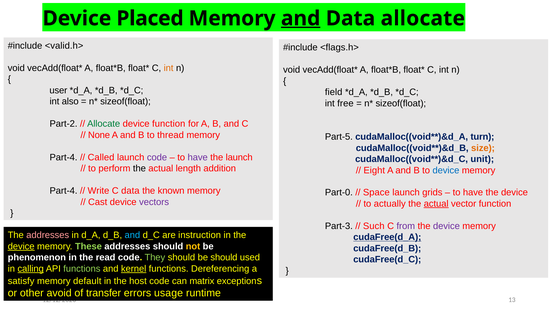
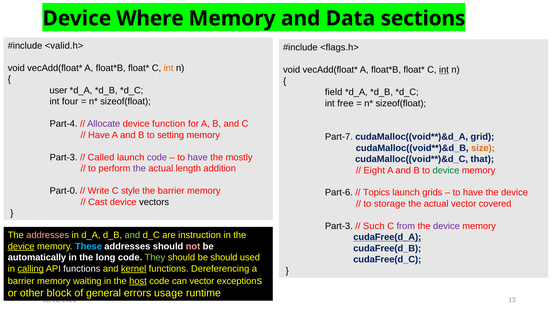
Placed: Placed -> Where (150, 18)
and underline: present -> none (301, 18)
Data allocate: allocate -> sections (423, 18)
int underline: none -> present (444, 70)
also: also -> four (70, 101)
Part-2: Part-2 -> Part-4 (64, 124)
Allocate colour: green -> purple (104, 124)
None: None -> Have (99, 135)
thread: thread -> setting (171, 135)
Part-5: Part-5 -> Part-7 (339, 137)
turn: turn -> grid (482, 137)
Part-4: Part-4 -> Part-3 (64, 157)
the launch: launch -> mostly (239, 157)
unit: unit -> that (482, 159)
the colour: black -> purple (139, 168)
device colour: blue -> green (446, 170)
Part-4: Part-4 -> Part-0 (64, 191)
C data: data -> style (130, 191)
the known: known -> barrier (171, 191)
Part-0: Part-0 -> Part-6 (339, 193)
Space: Space -> Topics (376, 193)
vectors colour: purple -> black (154, 202)
actually: actually -> storage (390, 204)
actual underline: present -> none (436, 204)
vector function: function -> covered (495, 204)
and colour: light blue -> light green (132, 235)
These colour: light green -> light blue (88, 246)
not colour: yellow -> pink (193, 246)
phenomenon: phenomenon -> automatically (37, 257)
read: read -> long (106, 257)
functions colour: light green -> white (82, 269)
satisfy: satisfy -> barrier (21, 281)
default: default -> waiting (87, 281)
host underline: none -> present (138, 281)
can matrix: matrix -> vector (202, 281)
avoid: avoid -> block (59, 293)
transfer: transfer -> general (104, 293)
